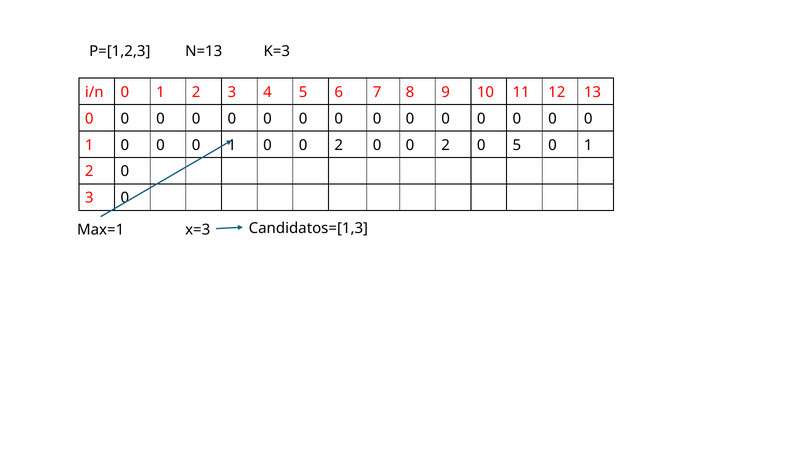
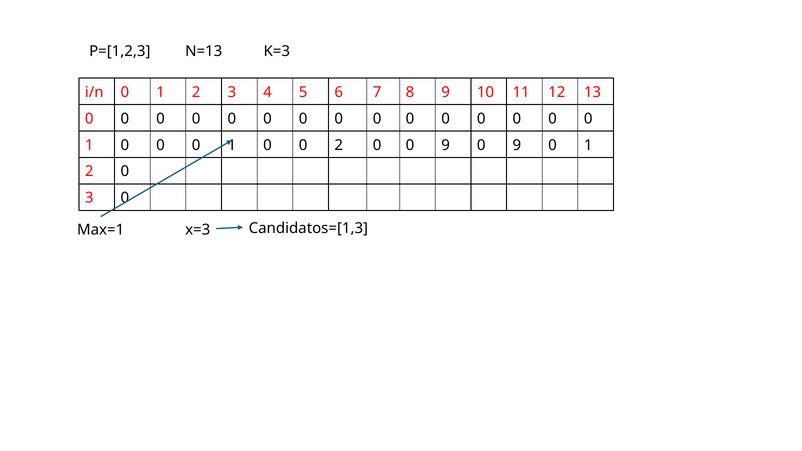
2 0 0 2: 2 -> 9 (446, 145)
5: 5 -> 9 (517, 145)
